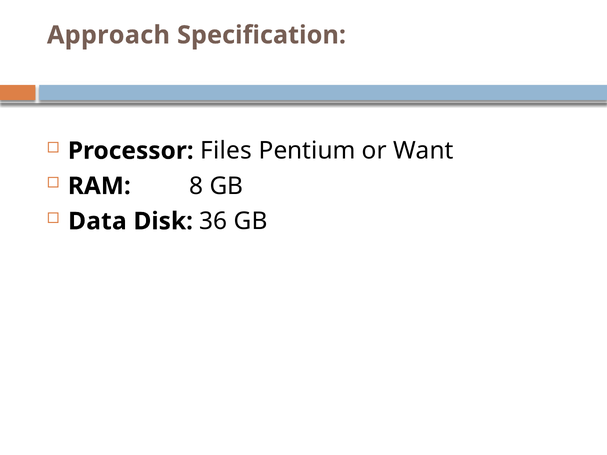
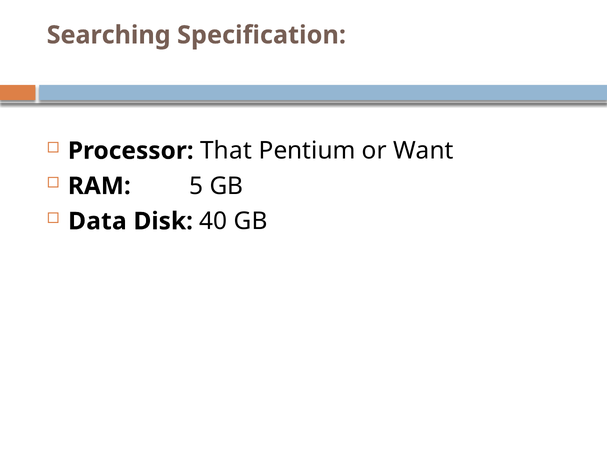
Approach: Approach -> Searching (109, 35)
Files: Files -> That (226, 151)
8: 8 -> 5 (196, 186)
36: 36 -> 40 (213, 221)
